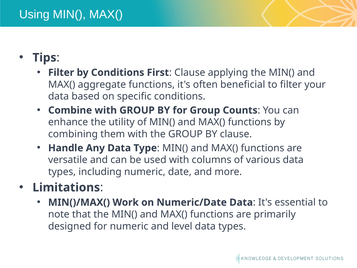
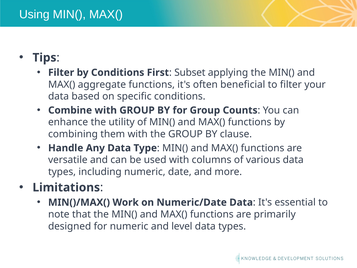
Clause: Clause -> Subset (190, 72)
